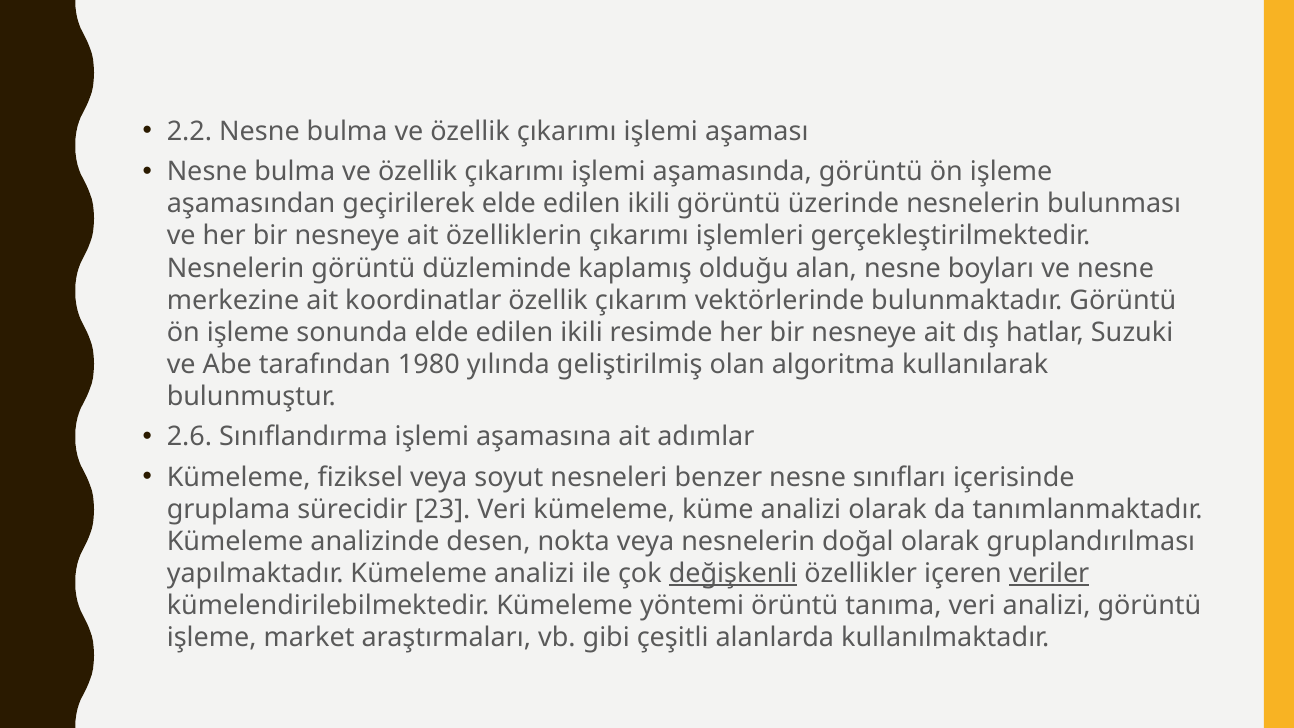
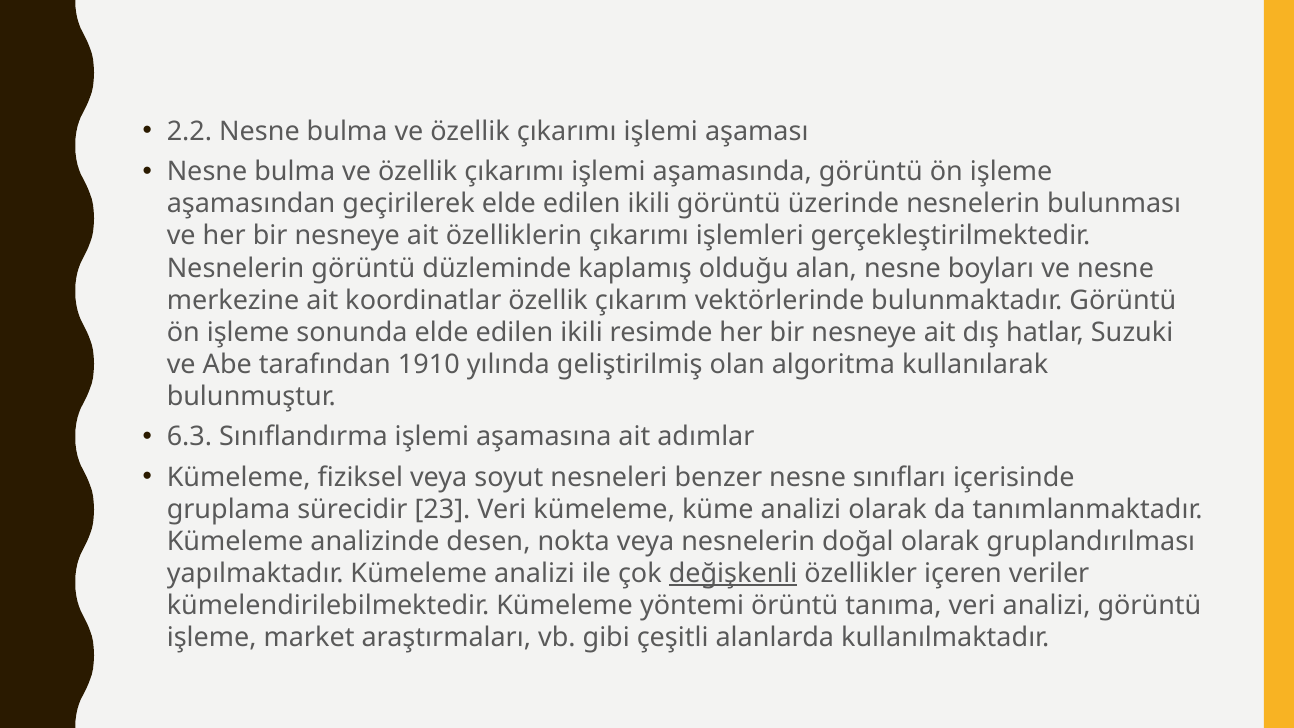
1980: 1980 -> 1910 (429, 364)
2.6: 2.6 -> 6.3 (189, 437)
veriler underline: present -> none (1049, 573)
